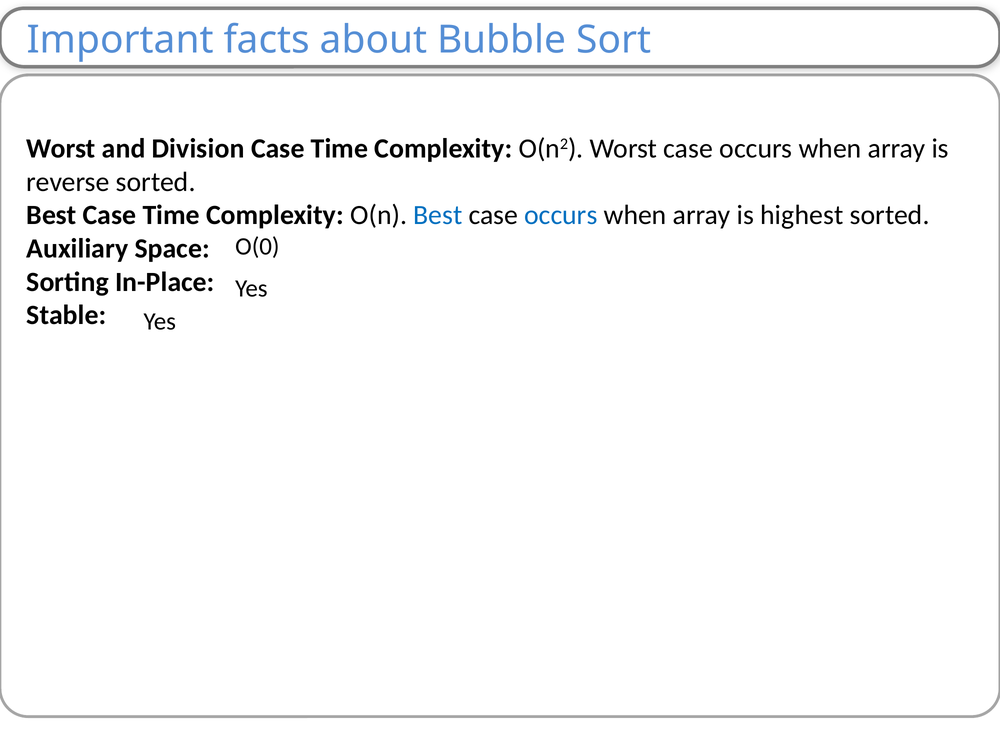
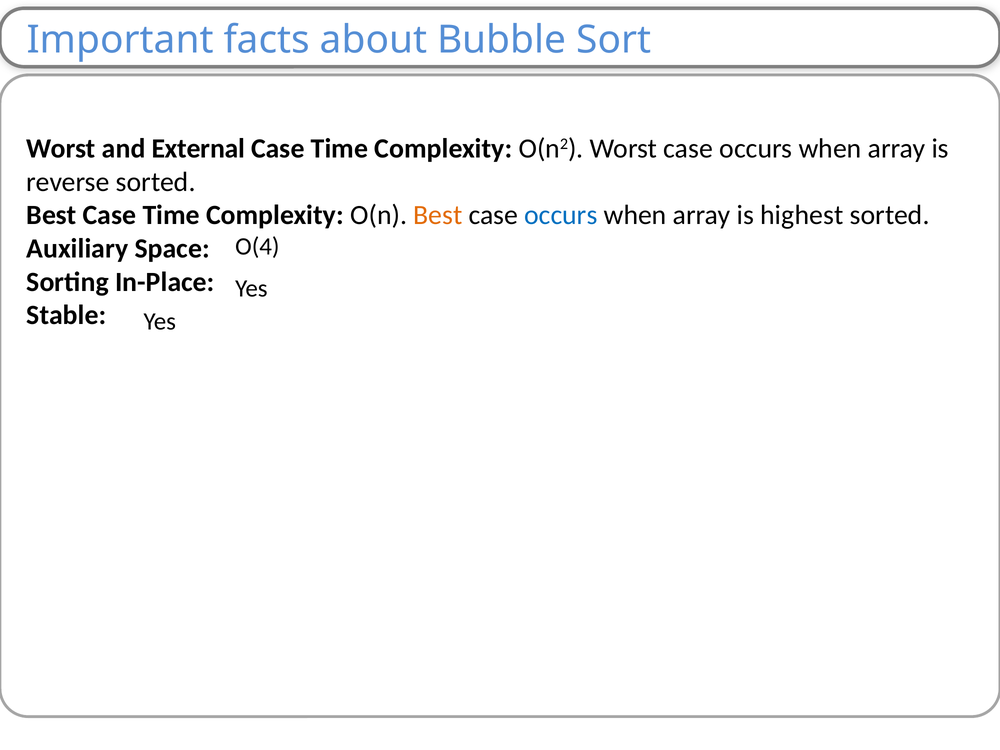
Division: Division -> External (198, 149)
Best colour: blue -> orange (438, 215)
O(0: O(0 -> O(4 (257, 247)
